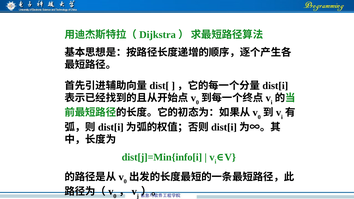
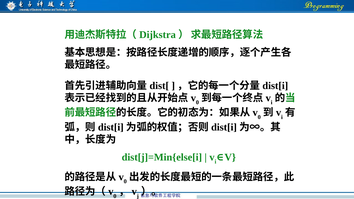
dist[j]=Min{info[i: dist[j]=Min{info[i -> dist[j]=Min{else[i (162, 157)
